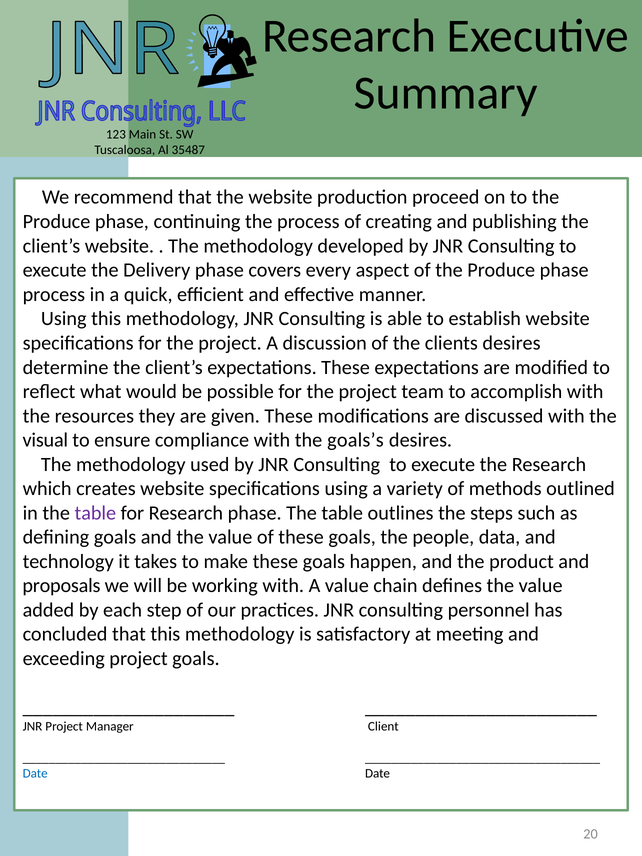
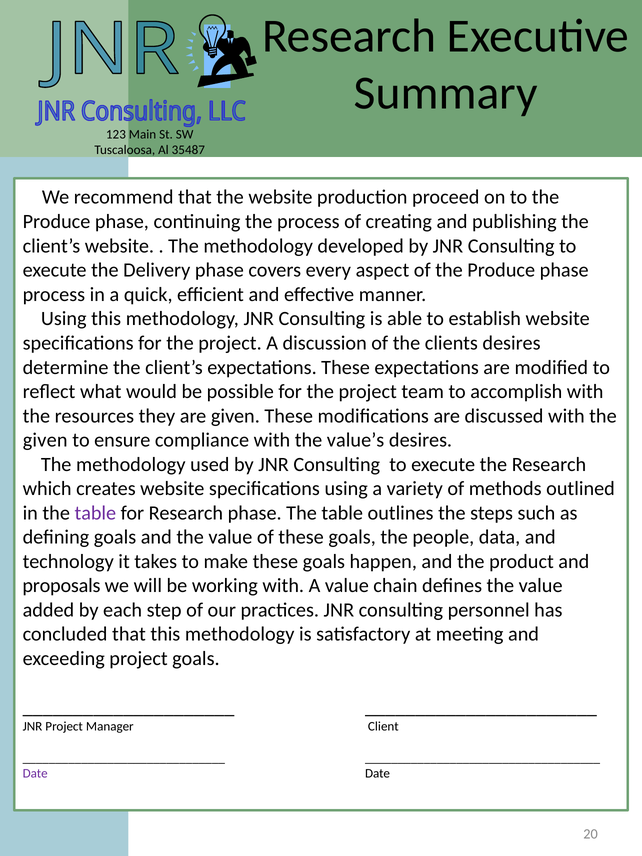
visual: visual -> given (45, 440)
goals’s: goals’s -> value’s (356, 440)
Date colour: blue -> purple (35, 774)
